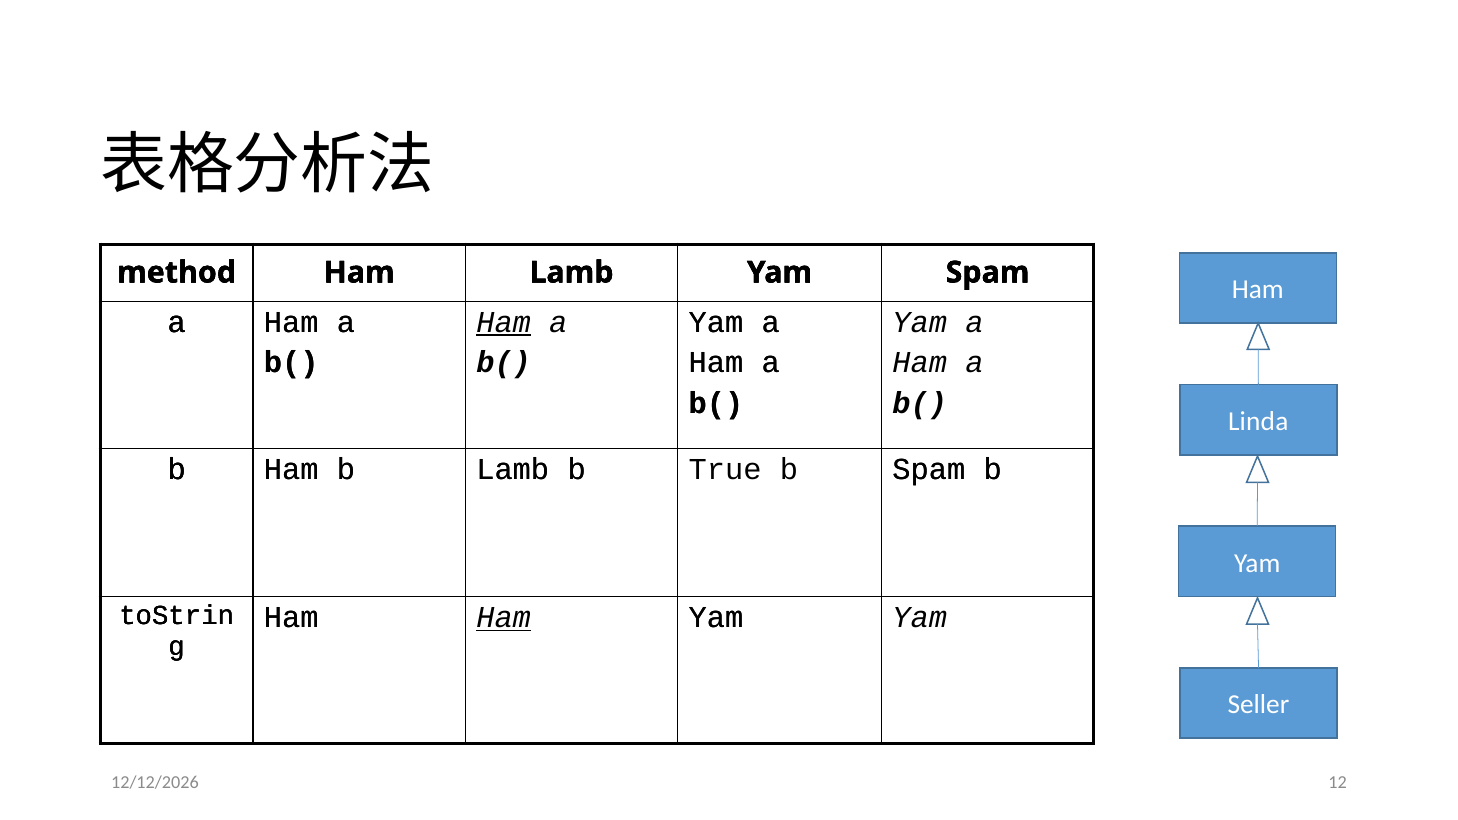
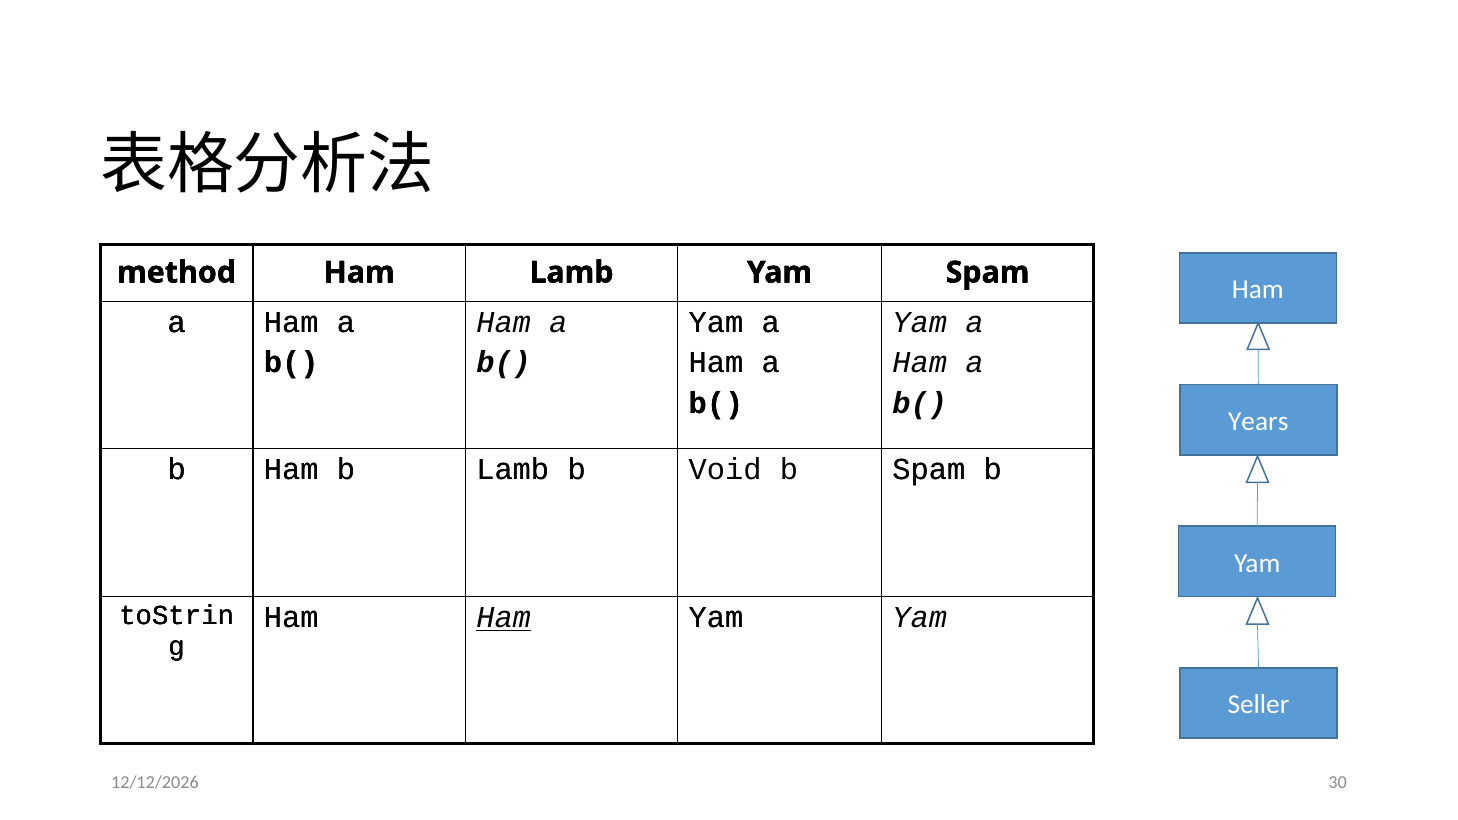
Ham underline: present -> none (504, 322)
Linda: Linda -> Years (1258, 422)
True: True -> Void (725, 470)
12: 12 -> 30 (1338, 783)
